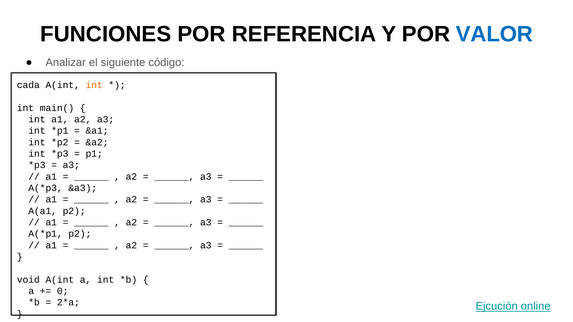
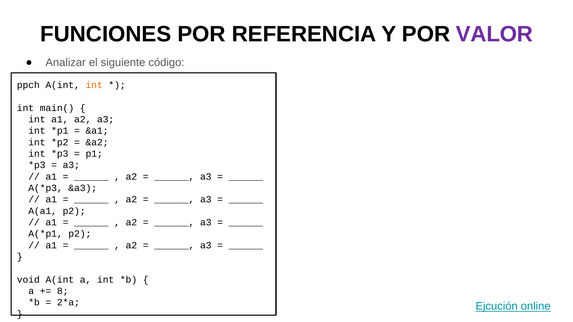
VALOR colour: blue -> purple (495, 34)
cada: cada -> ppch (28, 85)
0: 0 -> 8 (63, 291)
